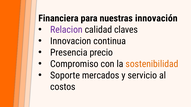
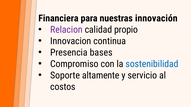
claves: claves -> propio (126, 30)
precio: precio -> bases (101, 53)
sostenibilidad colour: orange -> blue (152, 64)
mercados: mercados -> altamente (101, 76)
